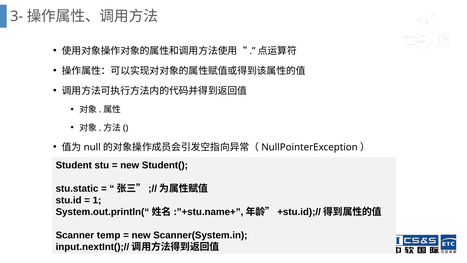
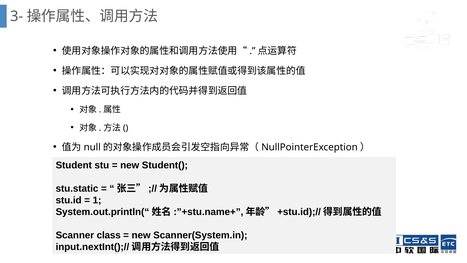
temp: temp -> class (109, 235)
